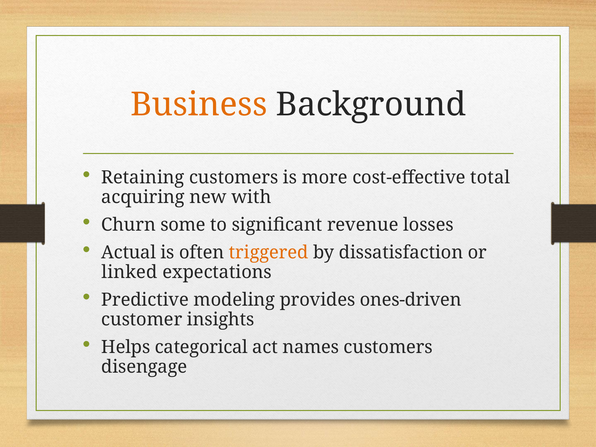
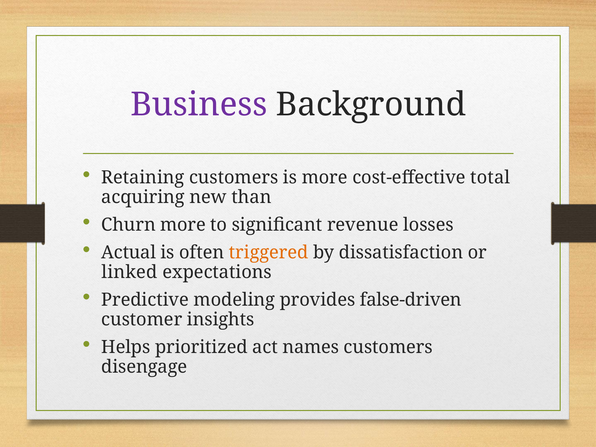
Business colour: orange -> purple (199, 104)
with: with -> than (251, 197)
Churn some: some -> more (183, 225)
ones-driven: ones-driven -> false-driven (411, 300)
categorical: categorical -> prioritized (201, 347)
